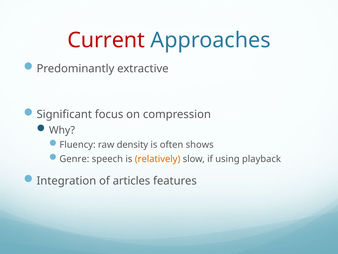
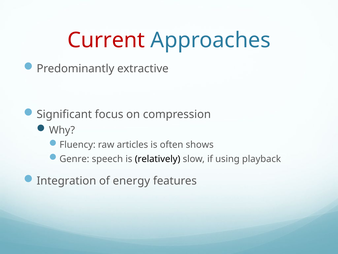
density: density -> articles (132, 145)
relatively colour: orange -> black (158, 159)
articles: articles -> energy (131, 181)
